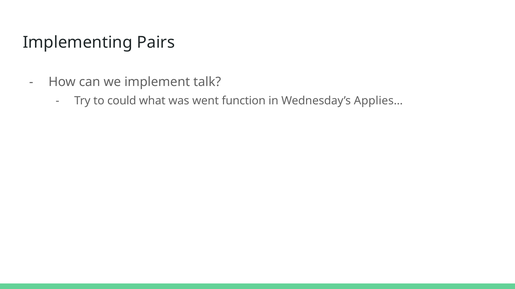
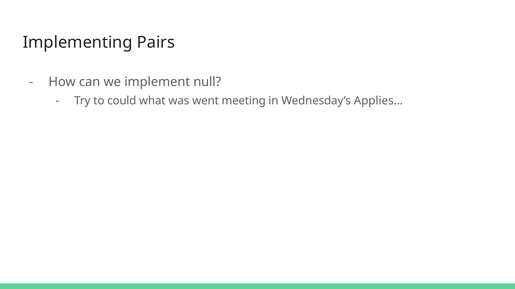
talk: talk -> null (207, 82)
function: function -> meeting (244, 101)
